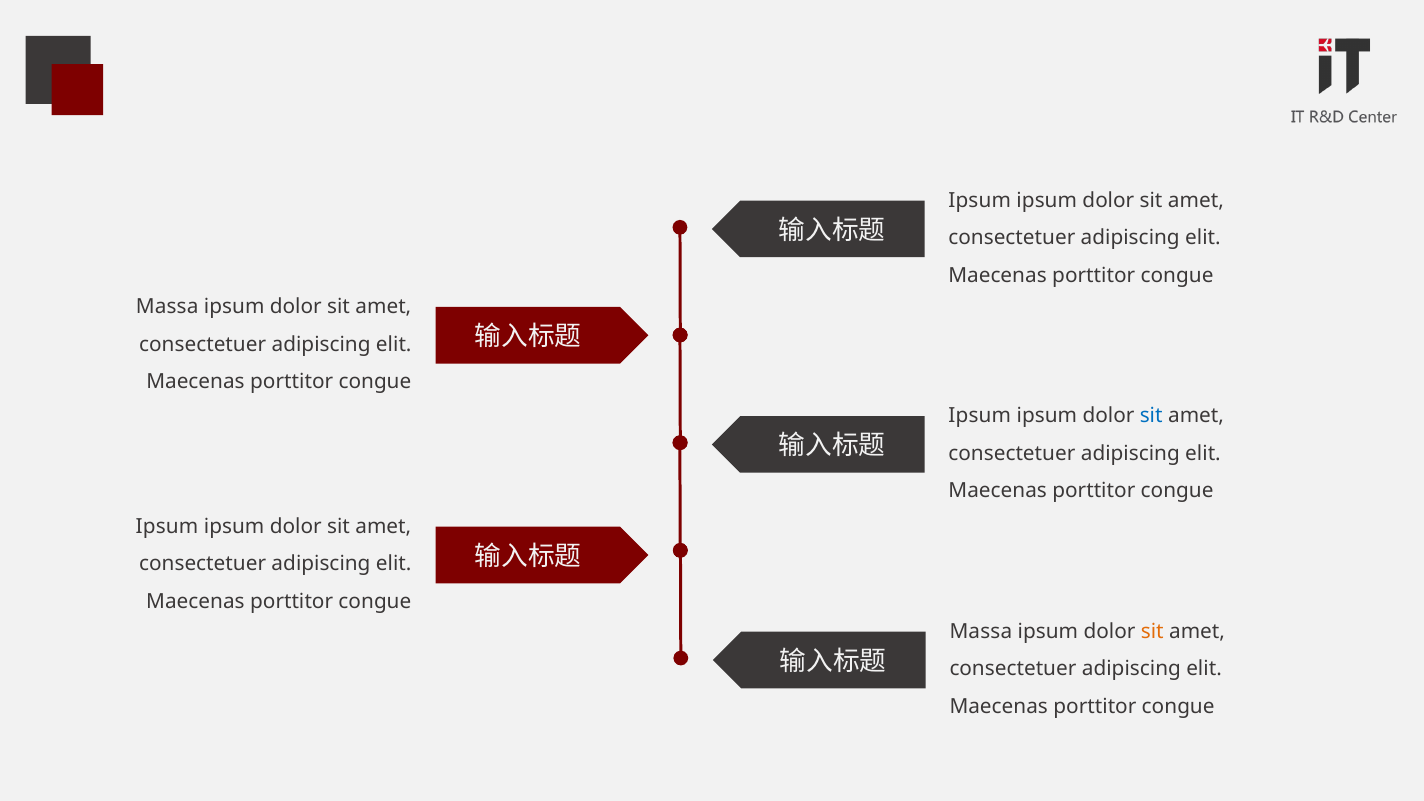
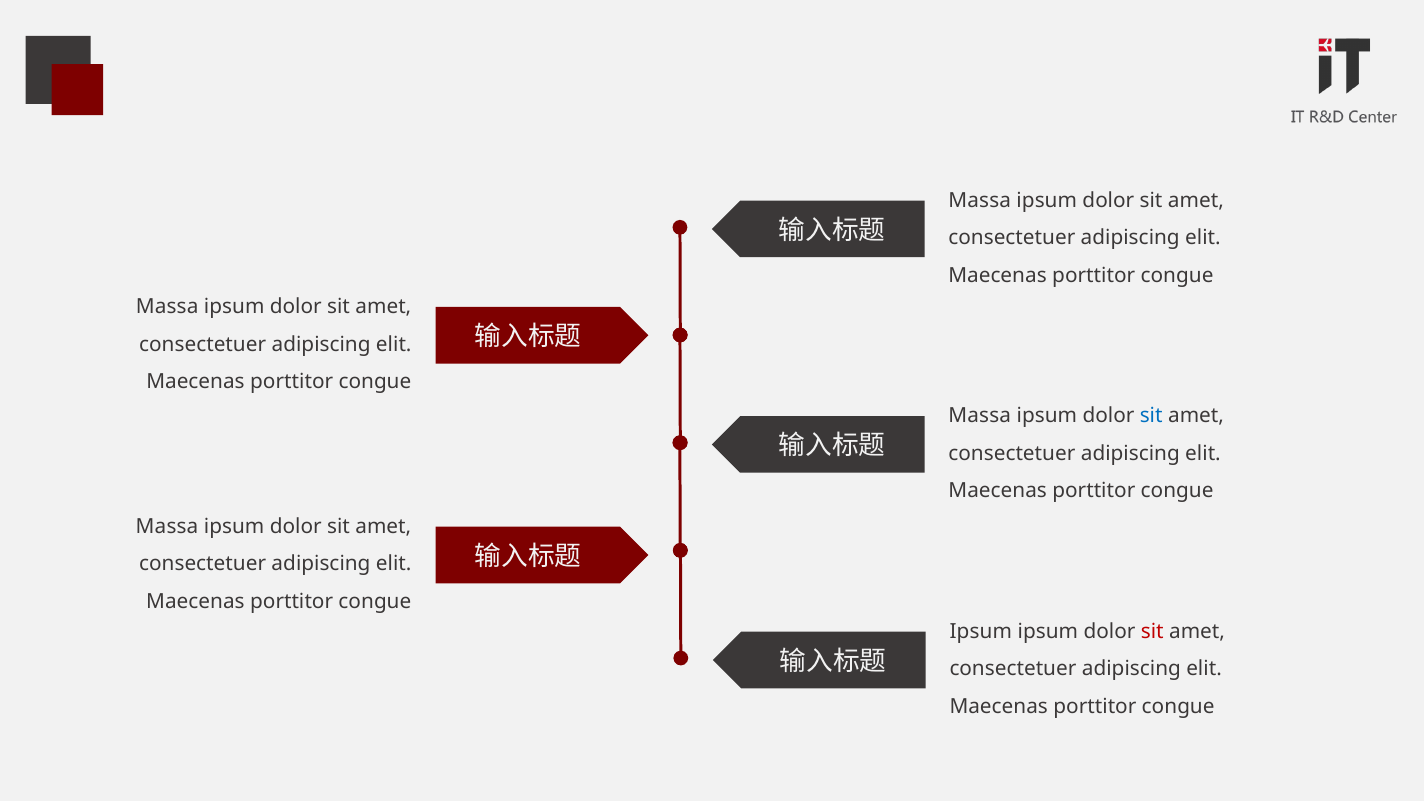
Ipsum: Ipsum -> Massa (980, 200)
Ipsum: Ipsum -> Massa (980, 416)
Ipsum: Ipsum -> Massa (167, 527)
Massa: Massa -> Ipsum (981, 632)
sit colour: orange -> red (1152, 632)
